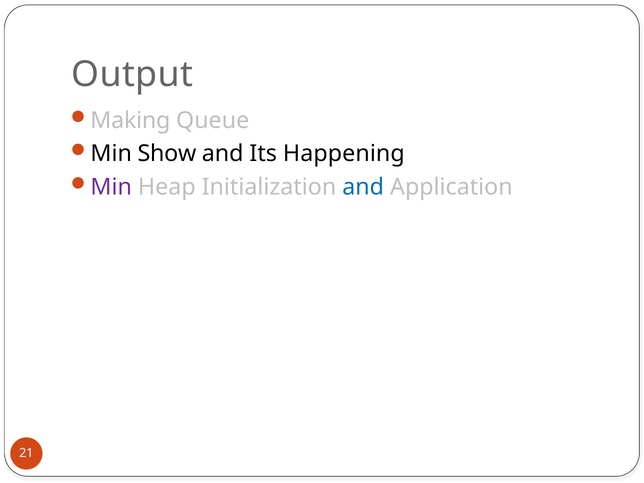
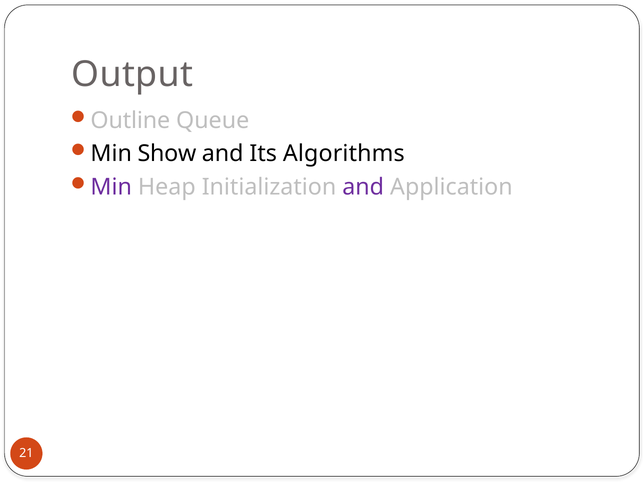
Making: Making -> Outline (130, 121)
Happening: Happening -> Algorithms (344, 154)
and colour: blue -> purple (363, 187)
